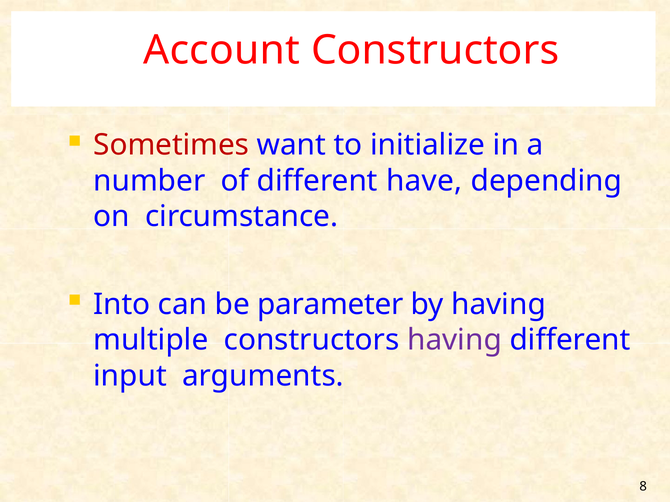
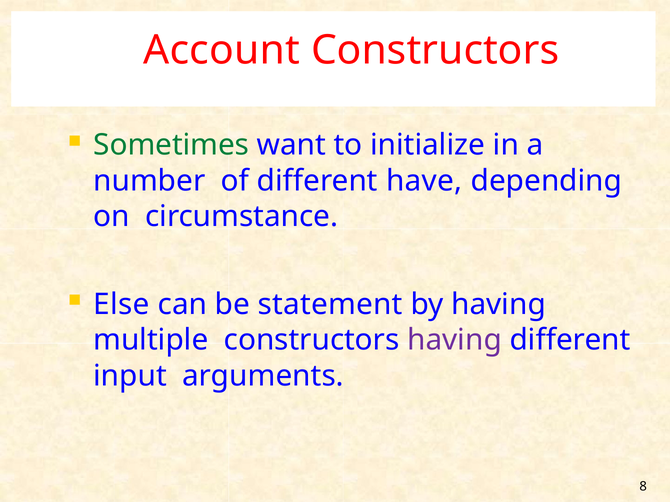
Sometimes colour: red -> green (171, 145)
Into: Into -> Else (122, 305)
parameter: parameter -> statement (330, 305)
